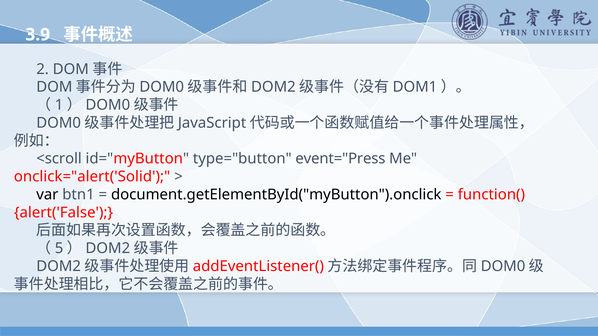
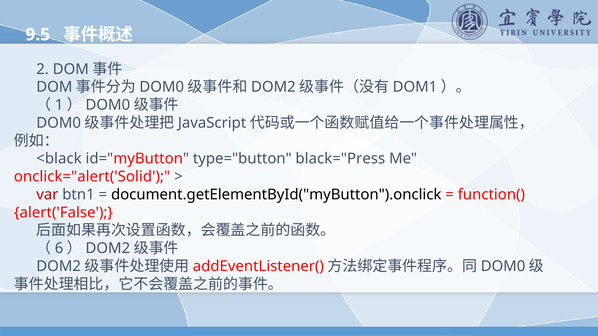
3.9: 3.9 -> 9.5 (38, 35)
<scroll: <scroll -> <black (59, 159)
event="Press: event="Press -> black="Press (340, 159)
var colour: black -> red (47, 195)
5: 5 -> 6 (59, 249)
